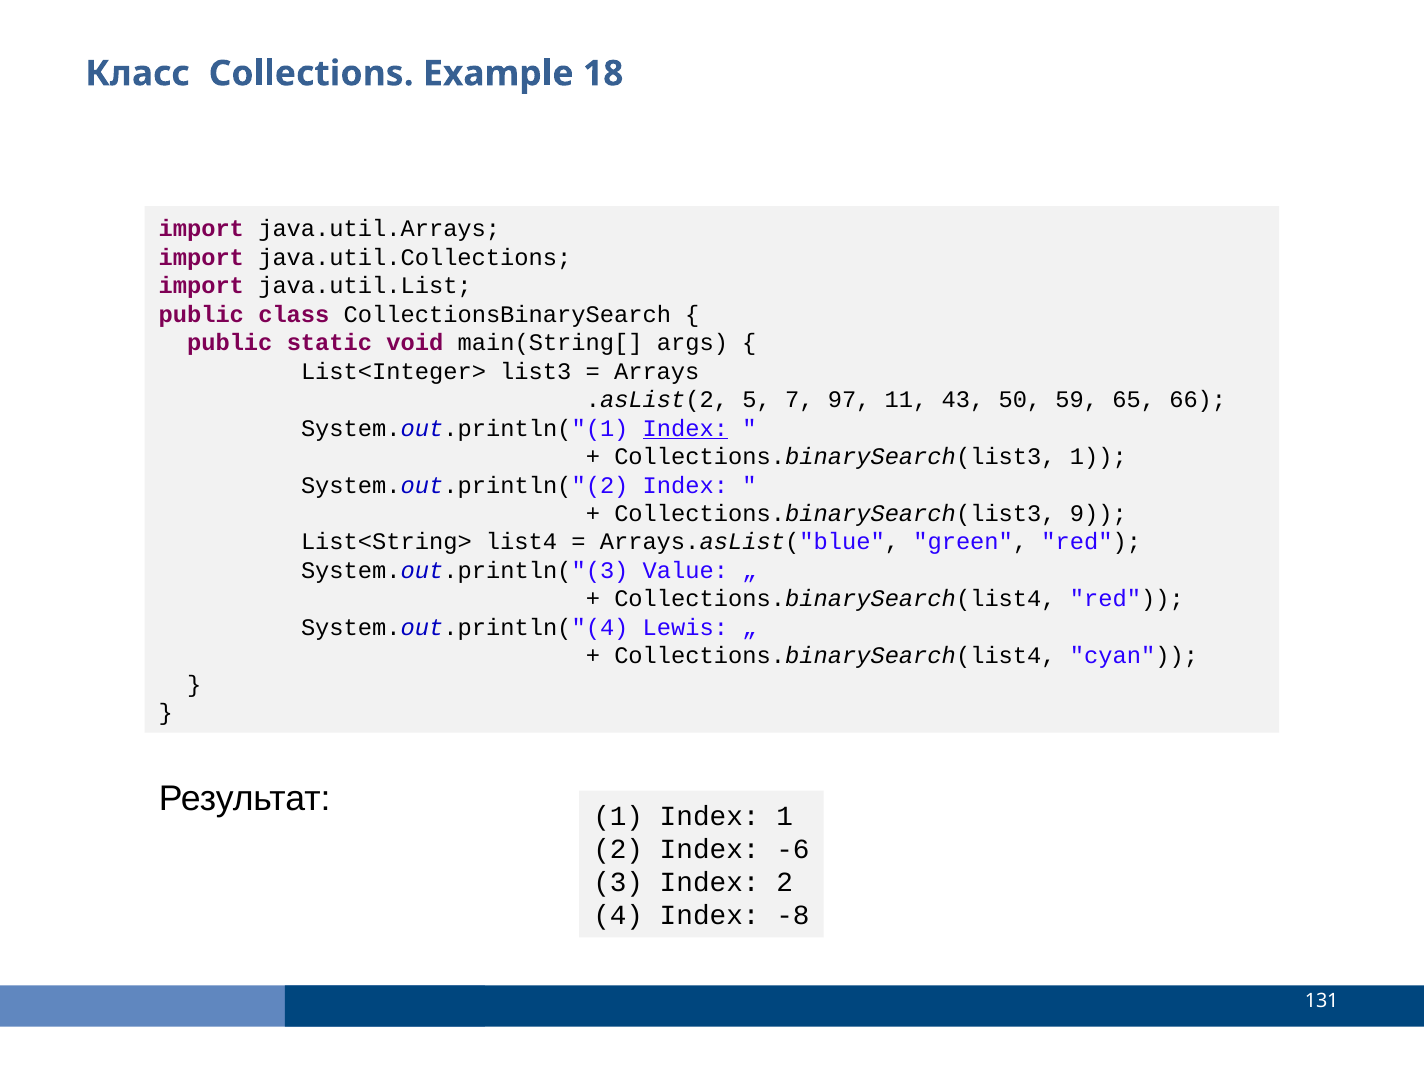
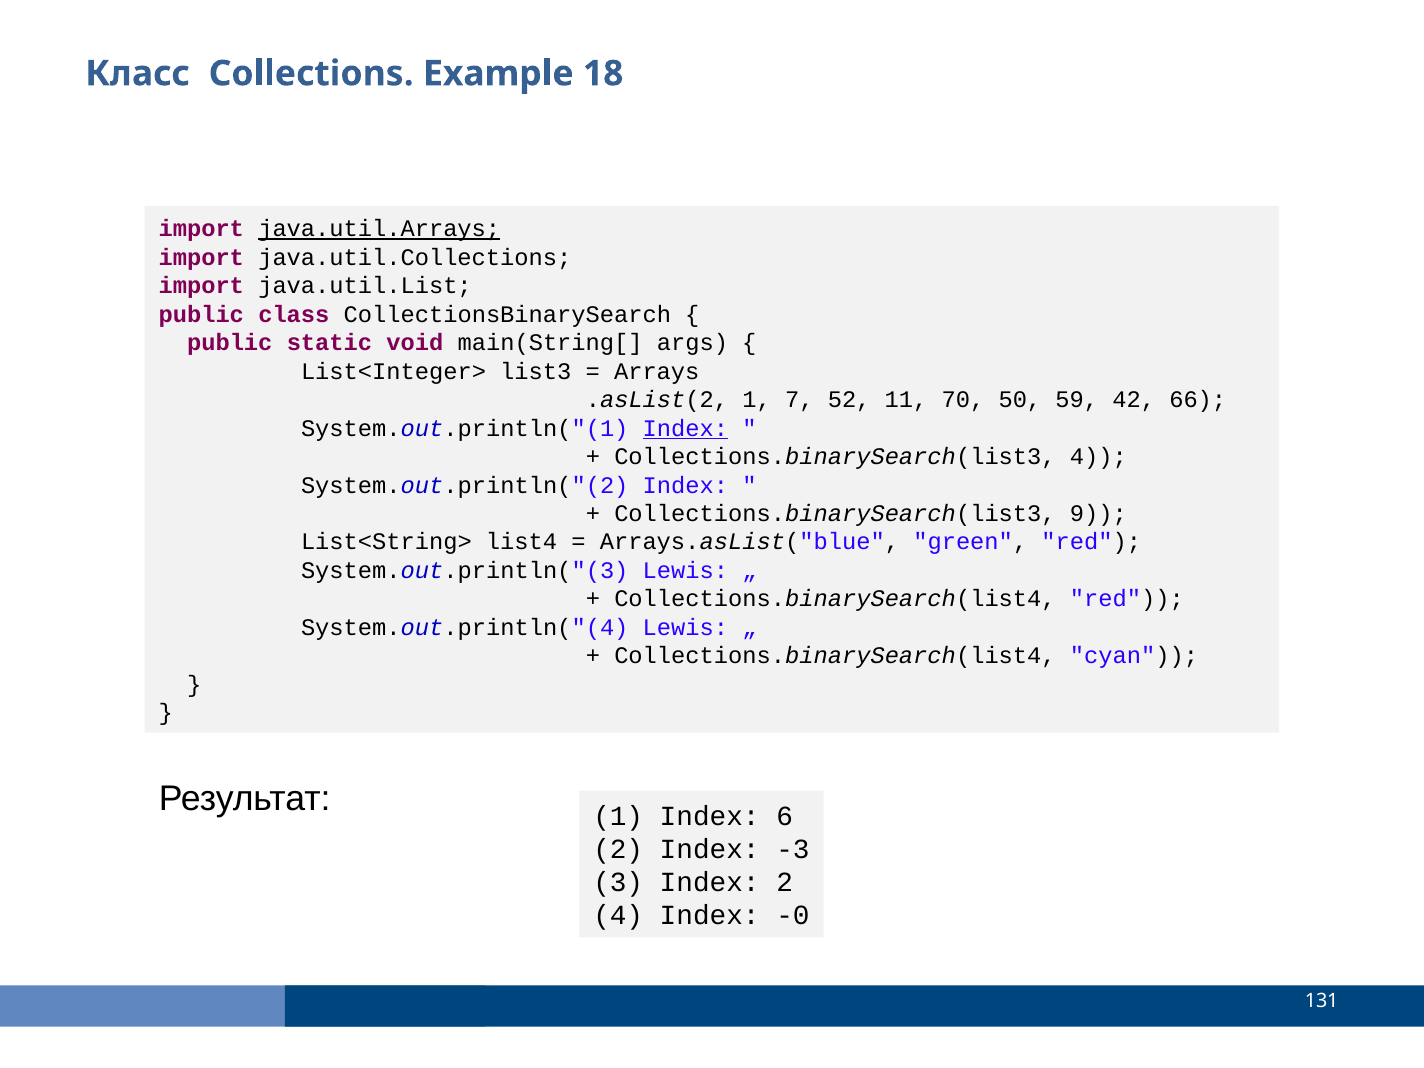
java.util.Arrays underline: none -> present (379, 229)
.asList(2 5: 5 -> 1 (757, 400)
97: 97 -> 52 (849, 400)
43: 43 -> 70 (963, 400)
65: 65 -> 42 (1134, 400)
Collections.binarySearch(list3 1: 1 -> 4 (1098, 457)
System.out.println("(3 Value: Value -> Lewis (685, 571)
Index 1: 1 -> 6 (785, 816)
-6: -6 -> -3 (793, 849)
-8: -8 -> -0 (793, 916)
